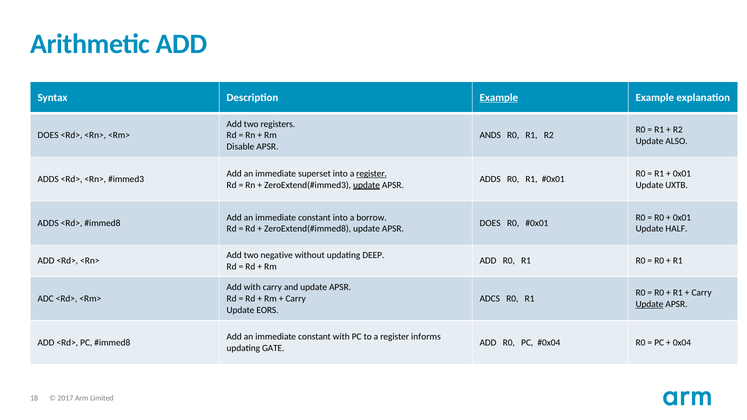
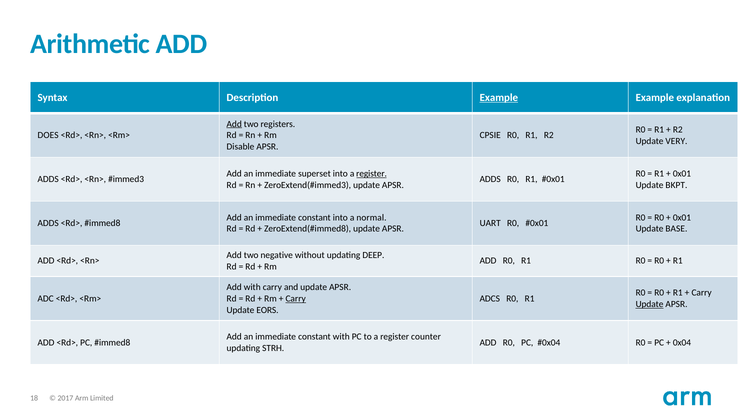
Add underline: none -> present (234, 124)
ANDS: ANDS -> CPSIE (490, 135)
ALSO: ALSO -> VERY (676, 141)
update underline: present -> none (367, 185)
UXTB: UXTB -> BKPT (676, 185)
borrow: borrow -> normal (371, 218)
DOES: DOES -> UART (490, 223)
HALF: HALF -> BASE (676, 229)
Carry underline: none -> present (296, 299)
informs: informs -> counter (426, 337)
GATE: GATE -> STRH (273, 348)
